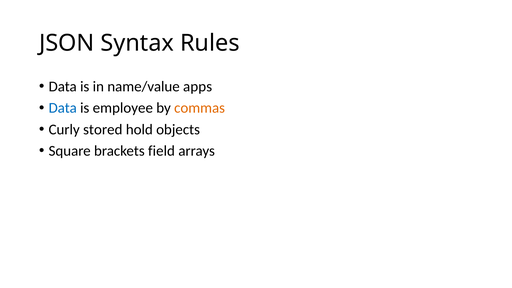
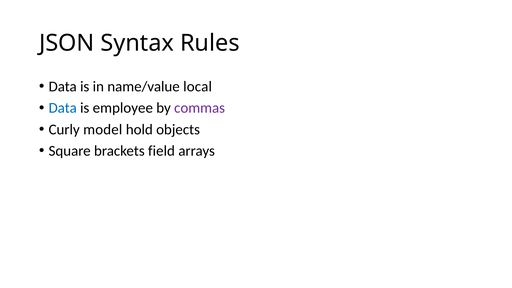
apps: apps -> local (198, 87)
commas colour: orange -> purple (200, 108)
stored: stored -> model (103, 130)
